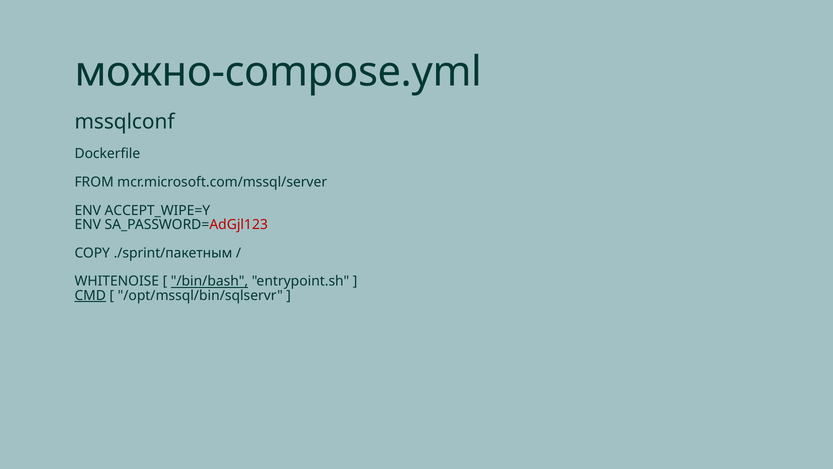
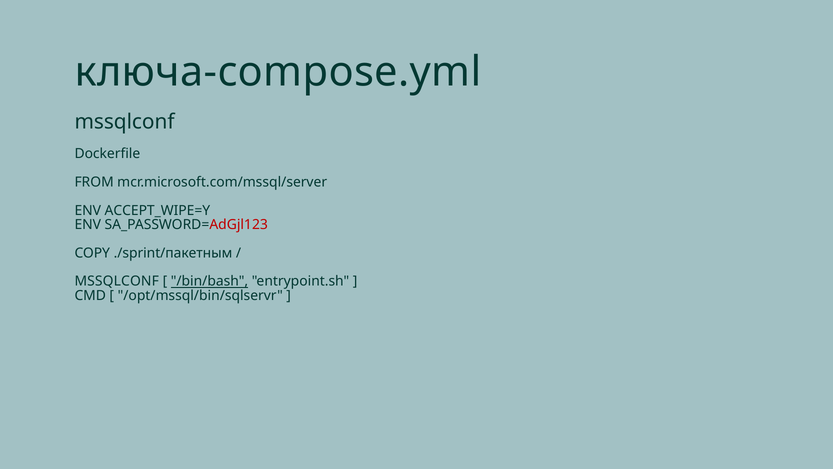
можно-compose.yml: можно-compose.yml -> ключа-compose.yml (278, 72)
WHITENOISE: WHITENOISE -> MSSQLCONF (117, 281)
CMD underline: present -> none (90, 295)
